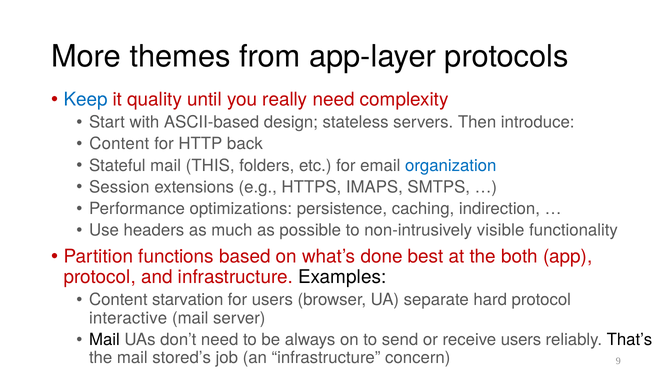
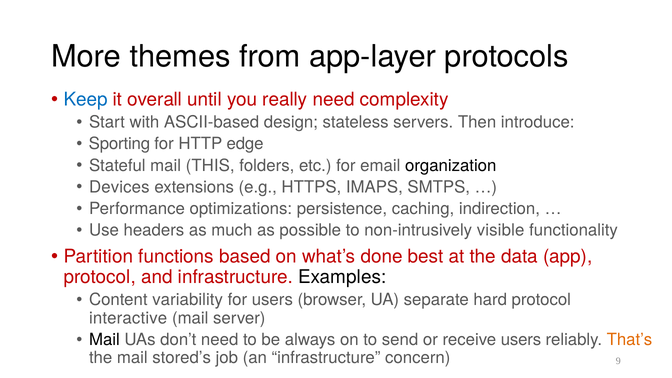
quality: quality -> overall (155, 99)
Content: Content -> Sporting (119, 144)
back: back -> edge (245, 144)
organization colour: blue -> black (451, 166)
Session: Session -> Devices (119, 187)
both: both -> data (519, 257)
starvation: starvation -> variability (188, 300)
That’s colour: black -> orange (629, 340)
